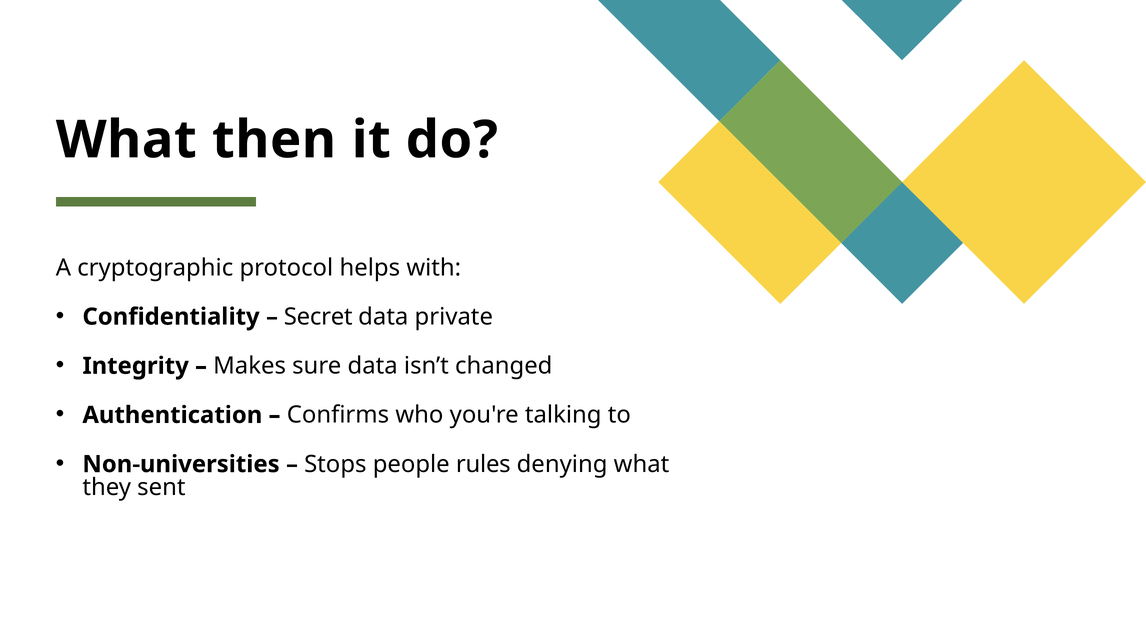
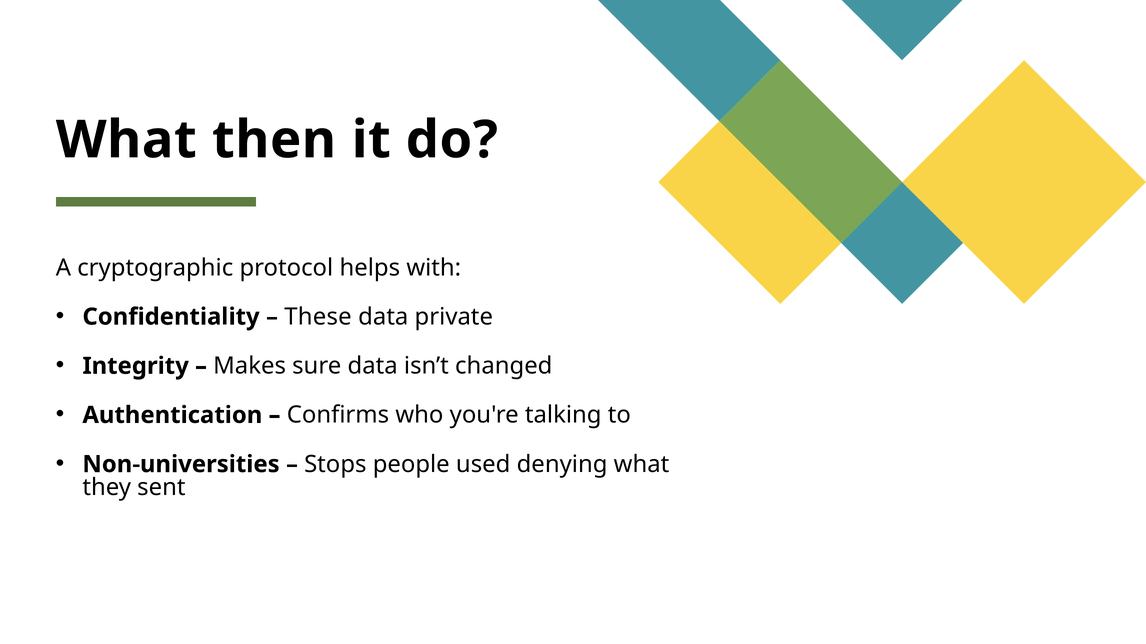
Secret: Secret -> These (318, 317)
rules: rules -> used (483, 465)
